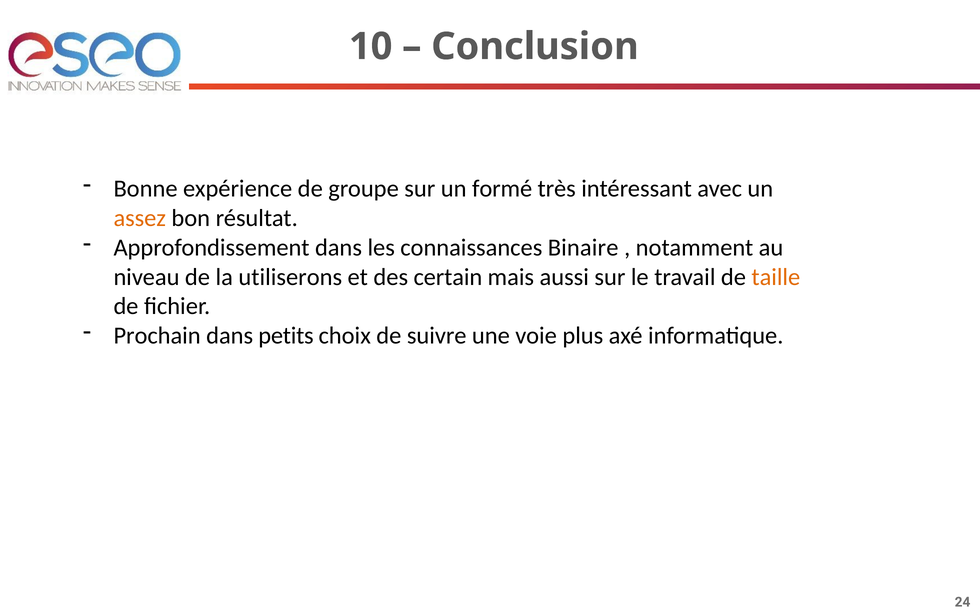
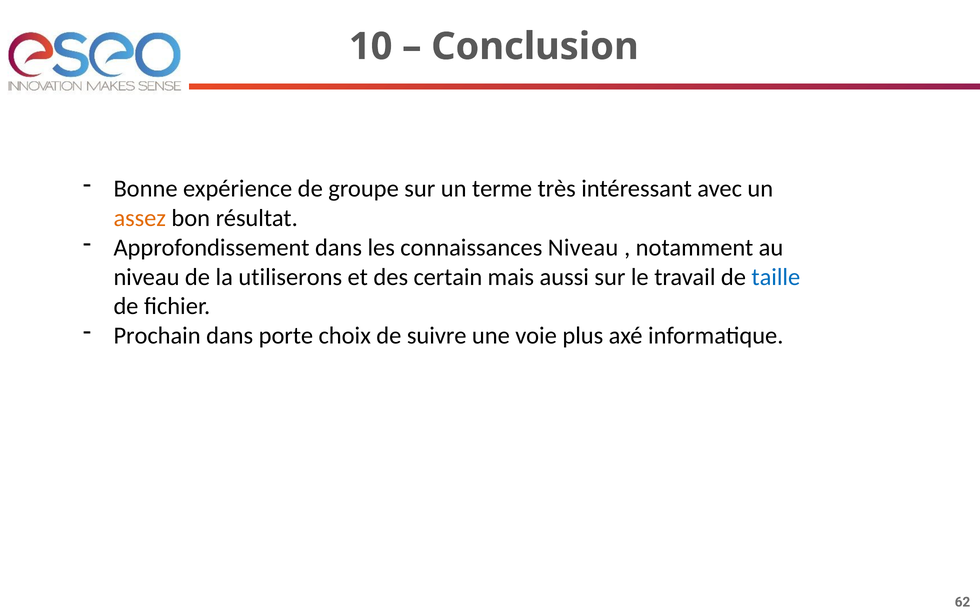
formé: formé -> terme (502, 189)
connaissances Binaire: Binaire -> Niveau (583, 247)
taille colour: orange -> blue (776, 277)
petits: petits -> porte (286, 336)
24: 24 -> 62 (962, 602)
